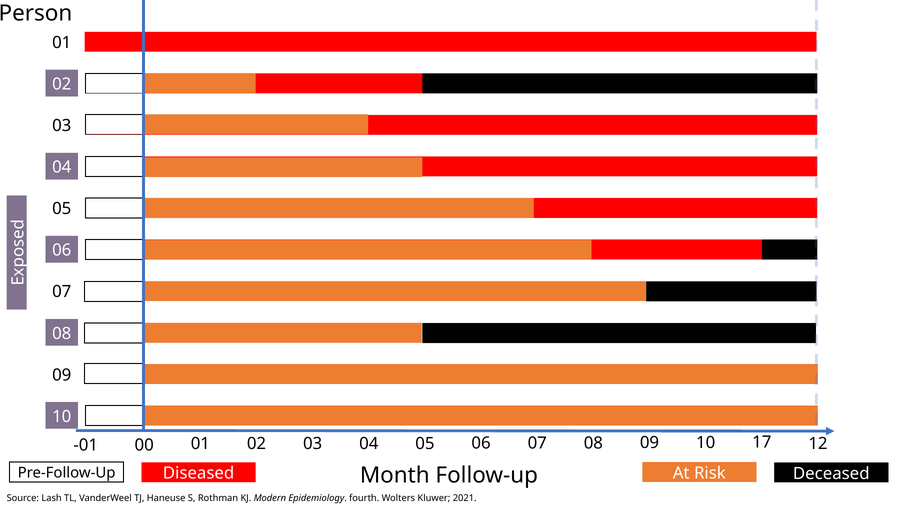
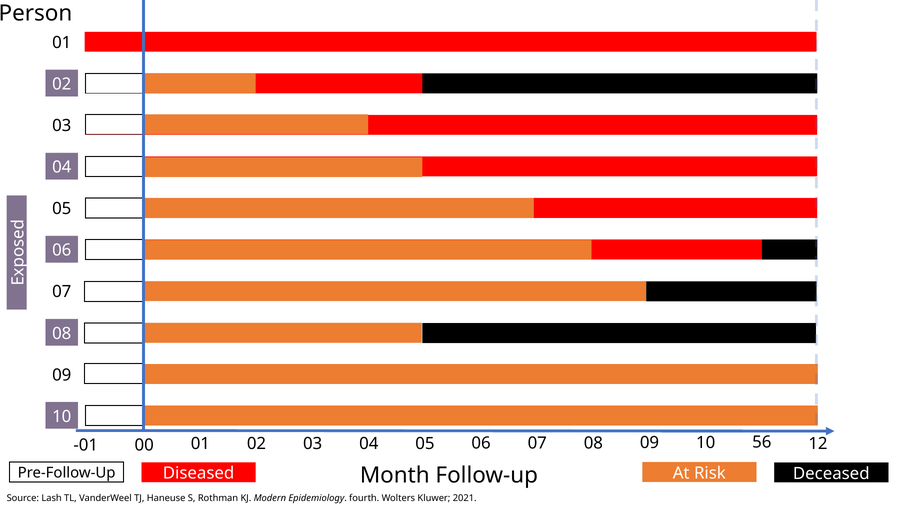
17: 17 -> 56 (762, 442)
